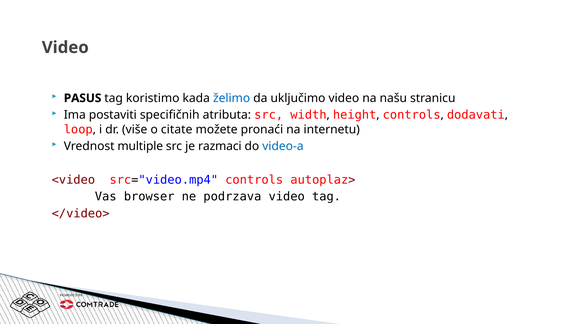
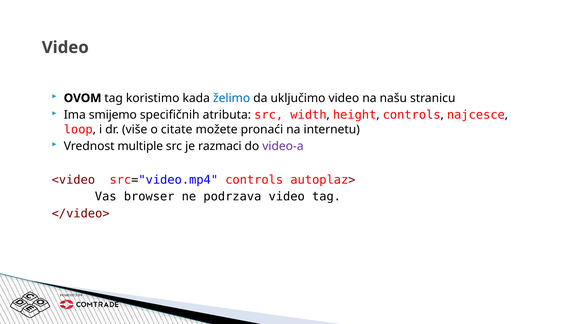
PASUS: PASUS -> OVOM (83, 98)
postaviti: postaviti -> smijemo (113, 115)
dodavati: dodavati -> najcesce (476, 115)
video-a colour: blue -> purple (283, 146)
